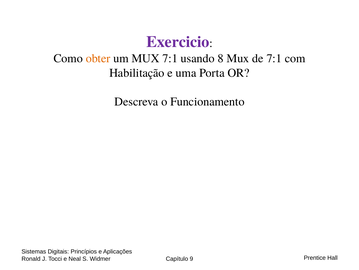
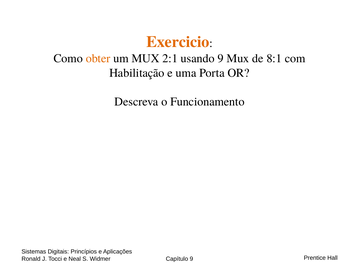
Exercicio colour: purple -> orange (178, 42)
MUX 7:1: 7:1 -> 2:1 (170, 58)
usando 8: 8 -> 9 (221, 58)
de 7:1: 7:1 -> 8:1 (274, 58)
